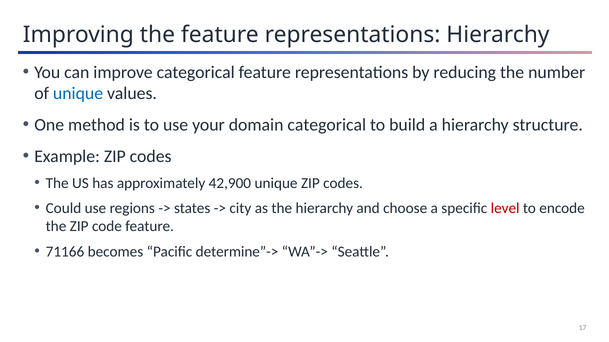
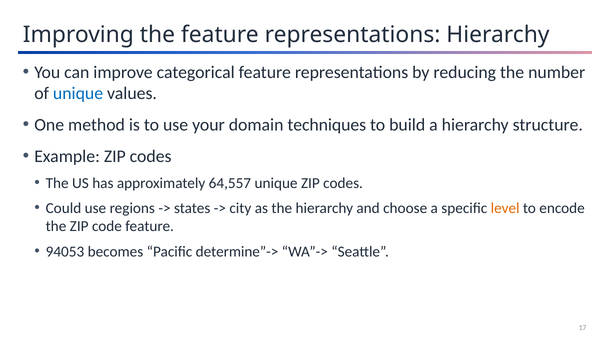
domain categorical: categorical -> techniques (327, 125)
42,900: 42,900 -> 64,557 (230, 183)
level colour: red -> orange (505, 209)
71166: 71166 -> 94053 (65, 252)
